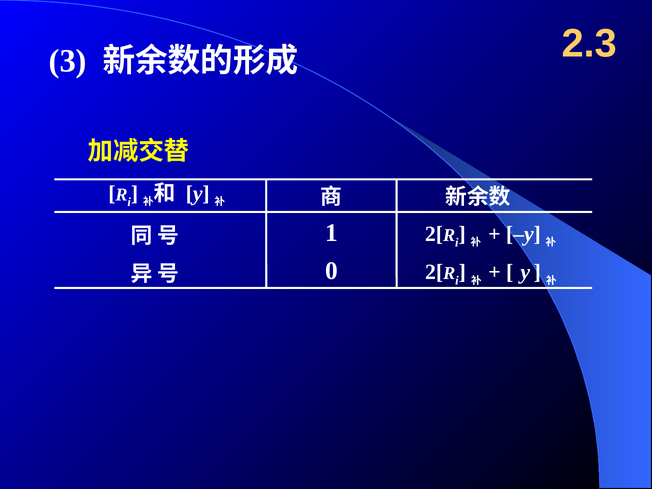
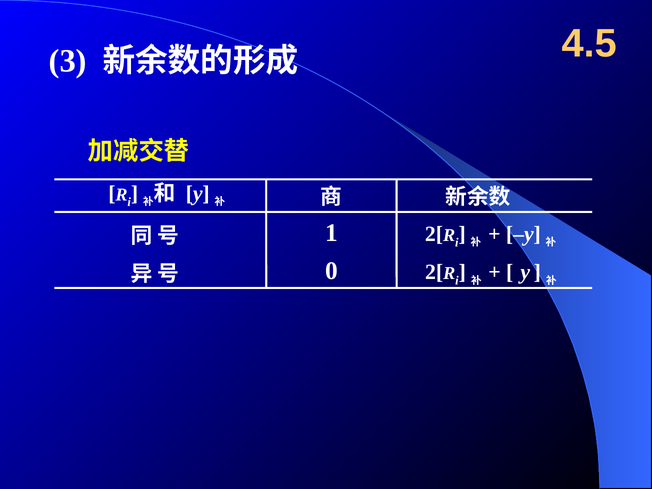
2.3: 2.3 -> 4.5 (589, 44)
